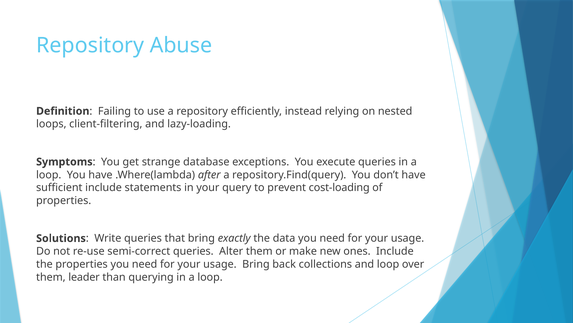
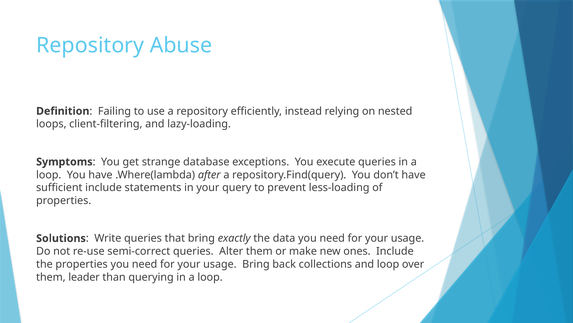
cost-loading: cost-loading -> less-loading (339, 187)
